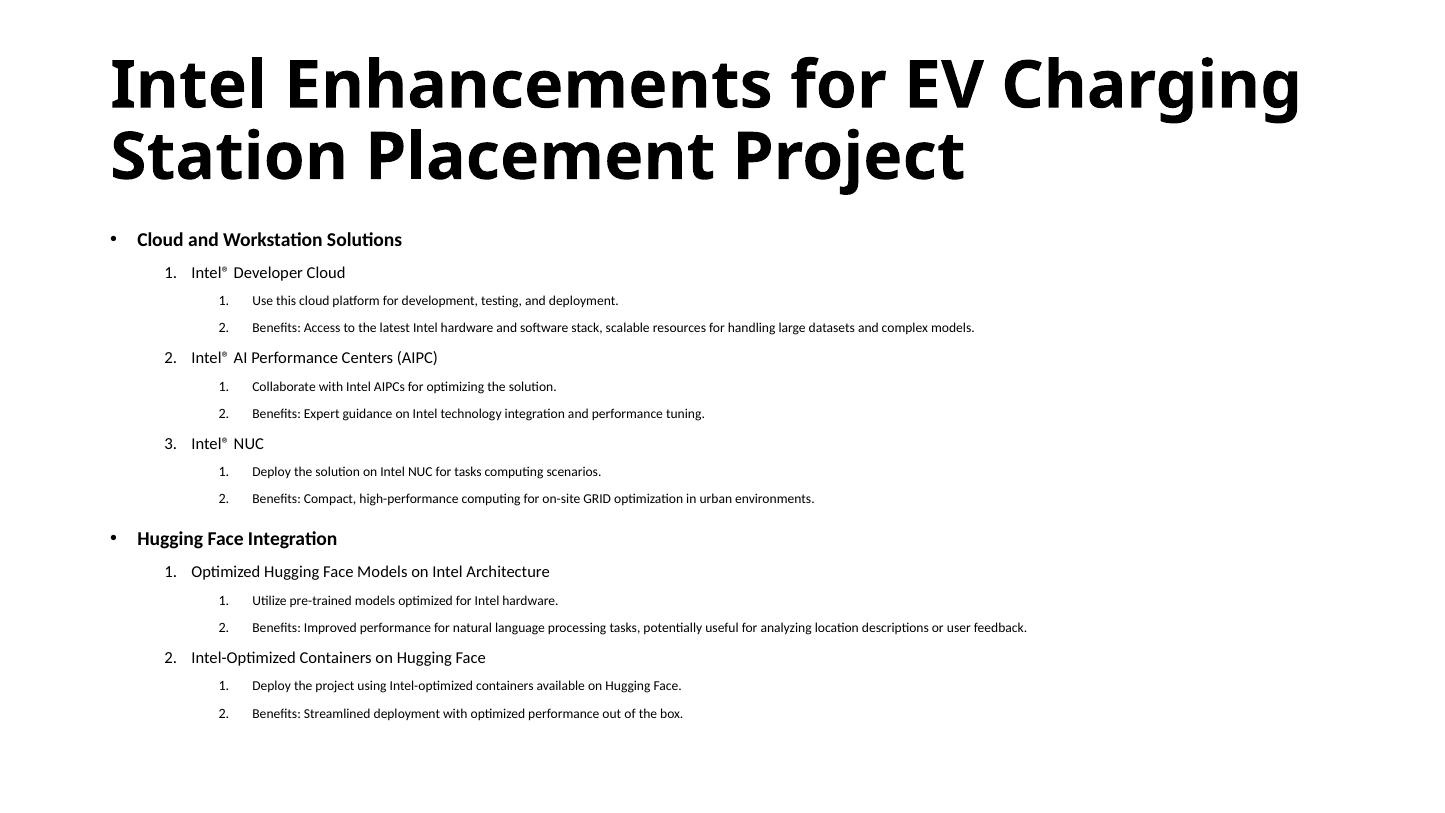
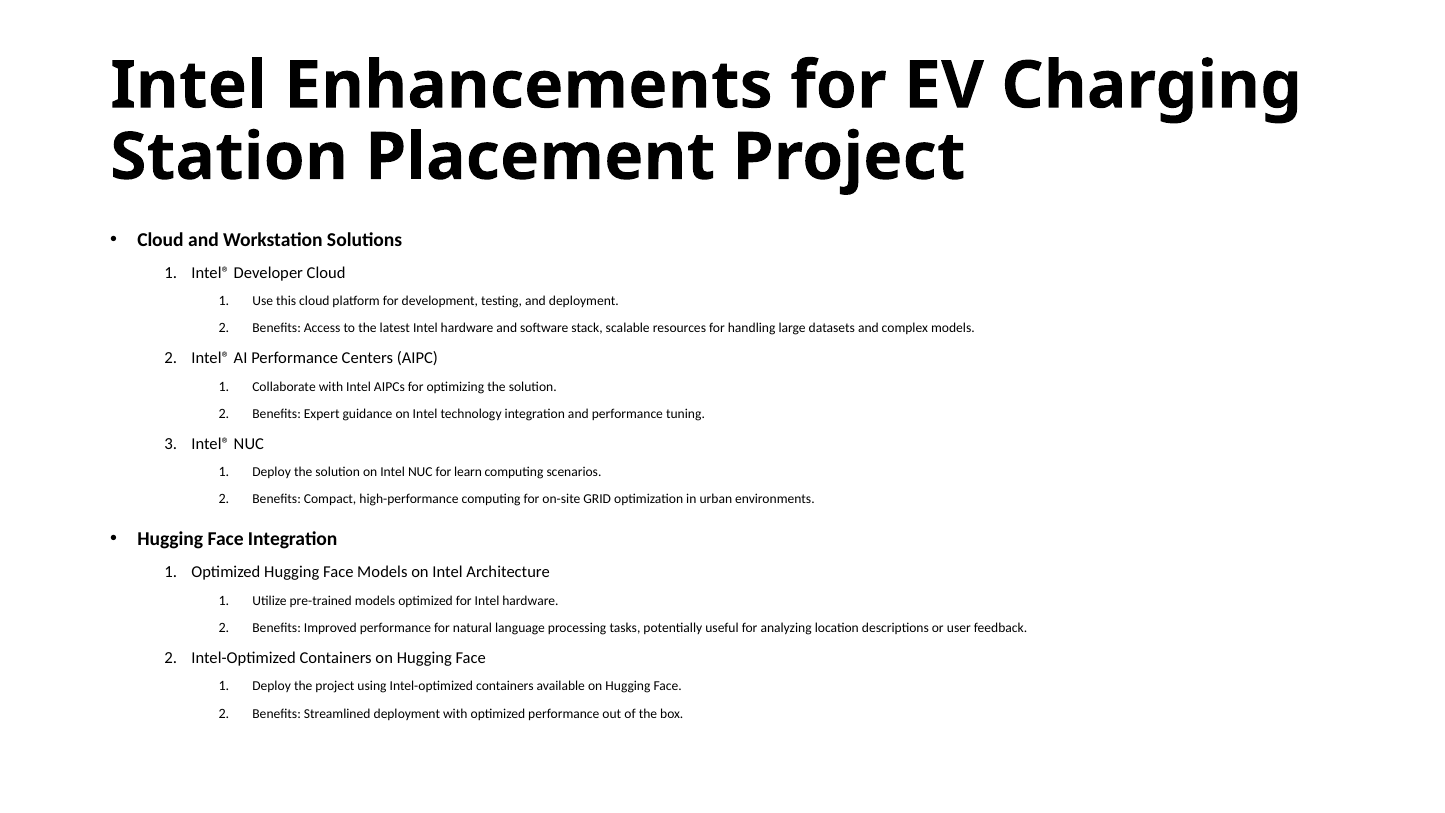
for tasks: tasks -> learn (468, 472)
